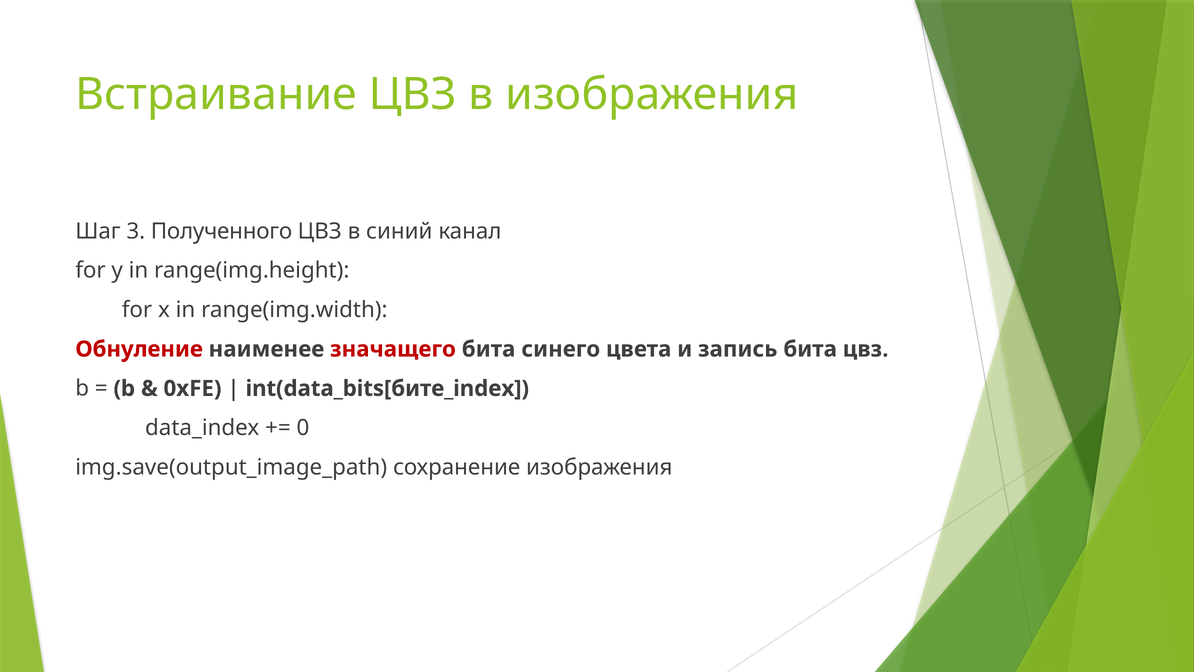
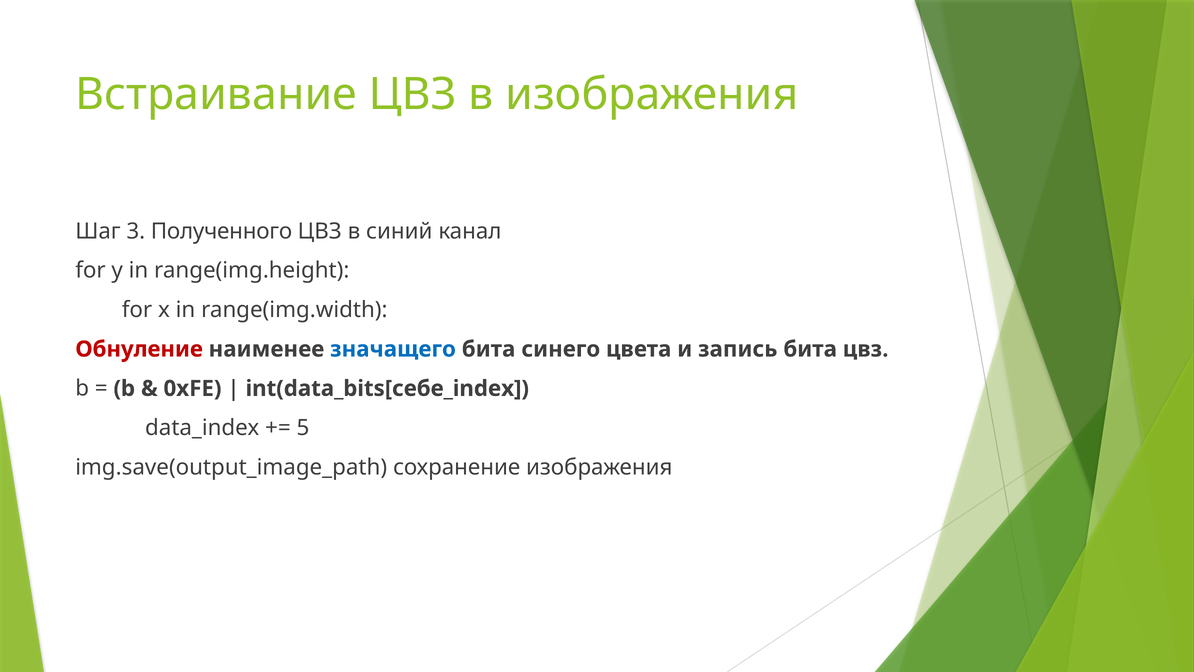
значащего colour: red -> blue (393, 349)
int(data_bits[бите_index: int(data_bits[бите_index -> int(data_bits[себе_index (387, 388)
0: 0 -> 5 (303, 428)
